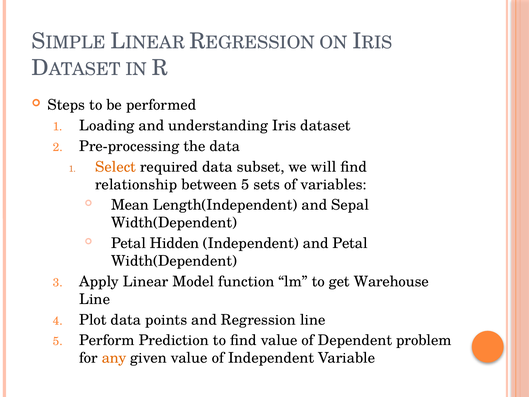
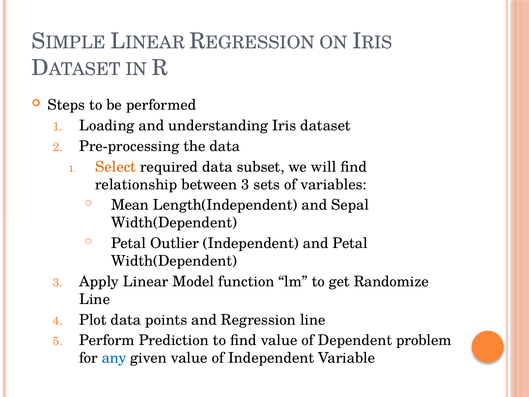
between 5: 5 -> 3 (245, 184)
Hidden: Hidden -> Outlier (175, 243)
Warehouse: Warehouse -> Randomize (391, 281)
any colour: orange -> blue (114, 358)
